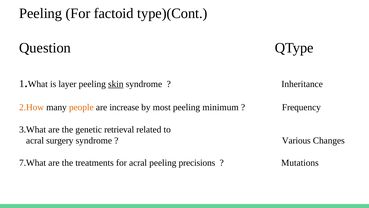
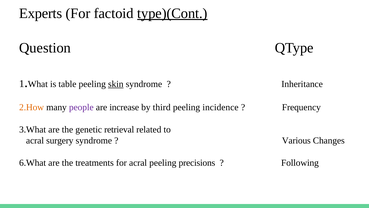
Peeling: Peeling -> Experts (41, 13)
type)(Cont underline: none -> present (172, 13)
layer: layer -> table (67, 84)
people colour: orange -> purple (81, 107)
most: most -> third (162, 107)
minimum: minimum -> incidence (221, 107)
7.What: 7.What -> 6.What (33, 162)
Mutations: Mutations -> Following (300, 162)
